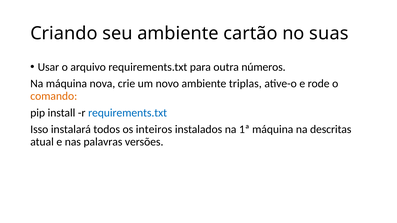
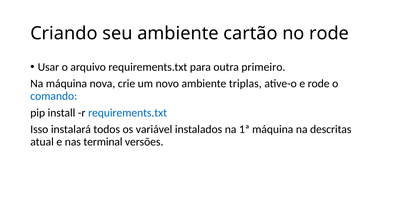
no suas: suas -> rode (329, 33)
números: números -> primeiro (263, 67)
comando colour: orange -> blue (54, 96)
inteiros: inteiros -> variável (154, 130)
palavras: palavras -> terminal (103, 142)
